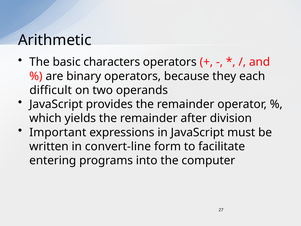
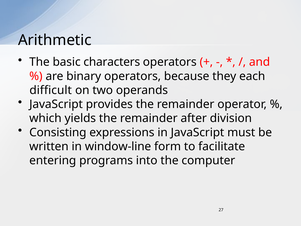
Important: Important -> Consisting (58, 132)
convert-line: convert-line -> window-line (118, 146)
